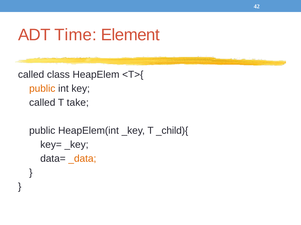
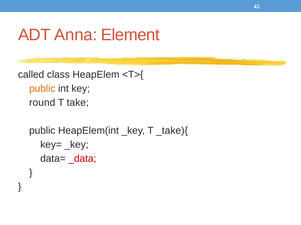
Time: Time -> Anna (76, 35)
called: called -> round (42, 103)
_child){: _child){ -> _take){ (172, 131)
_data colour: orange -> red (82, 159)
